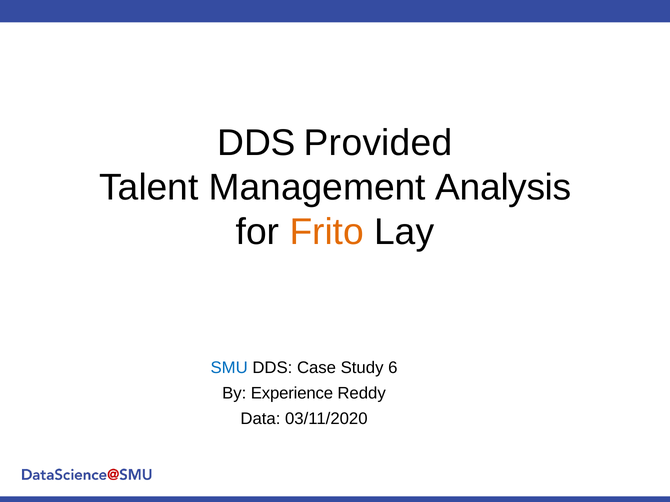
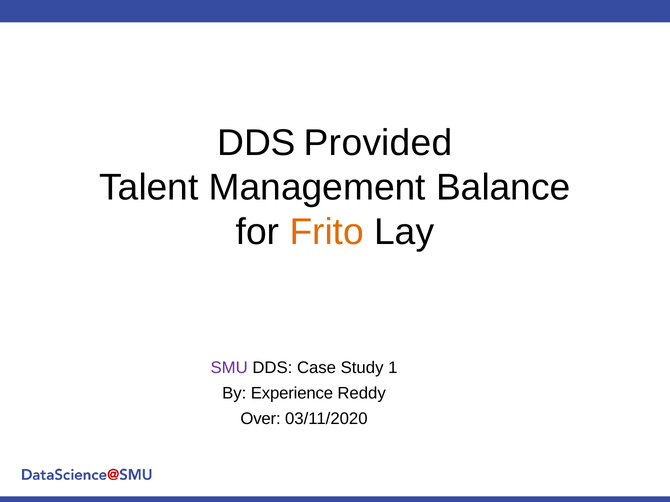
Analysis: Analysis -> Balance (503, 188)
SMU colour: blue -> purple (229, 368)
6: 6 -> 1 (393, 368)
Data: Data -> Over (261, 419)
